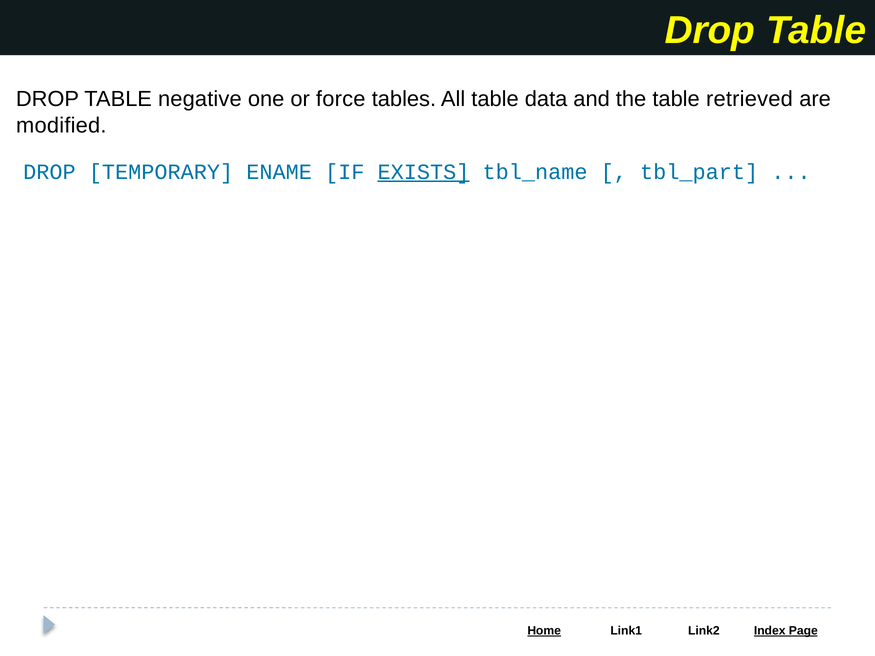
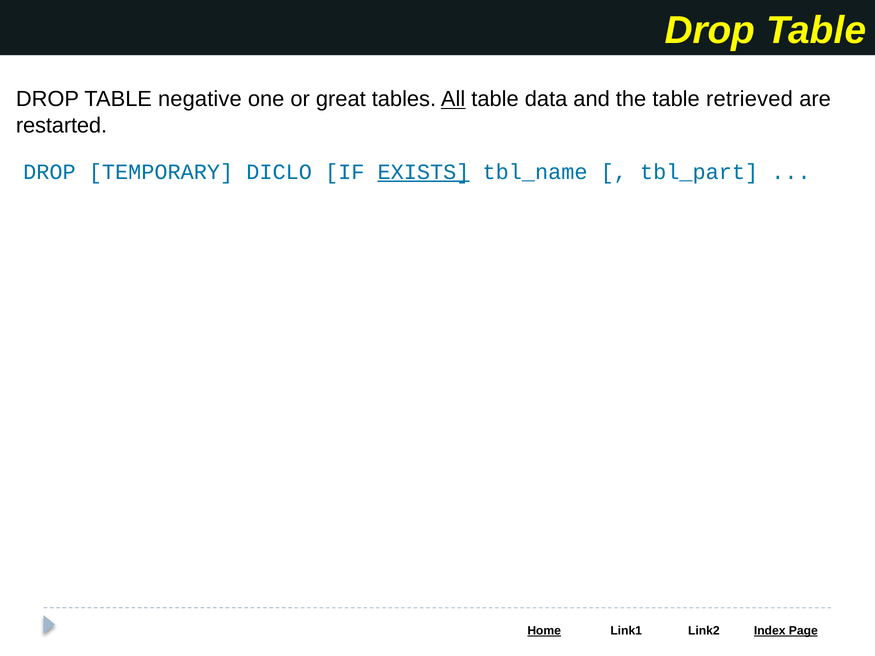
force: force -> great (341, 99)
All underline: none -> present (453, 99)
modified: modified -> restarted (62, 125)
ENAME: ENAME -> DICLO (279, 172)
